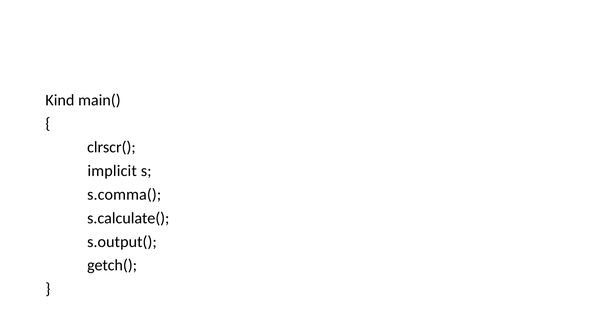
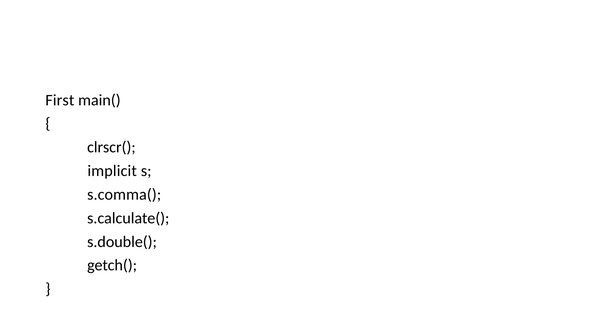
Kind: Kind -> First (60, 100)
s.output(: s.output( -> s.double( (122, 241)
